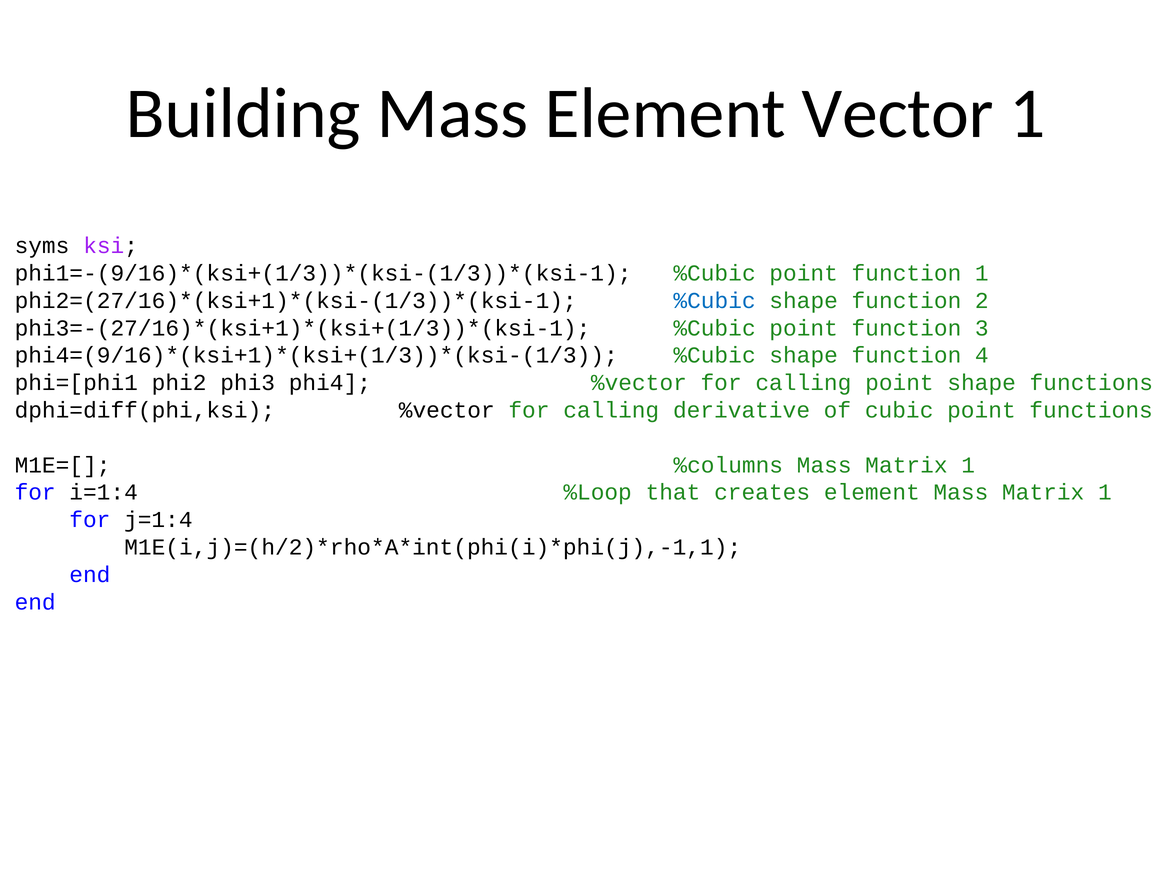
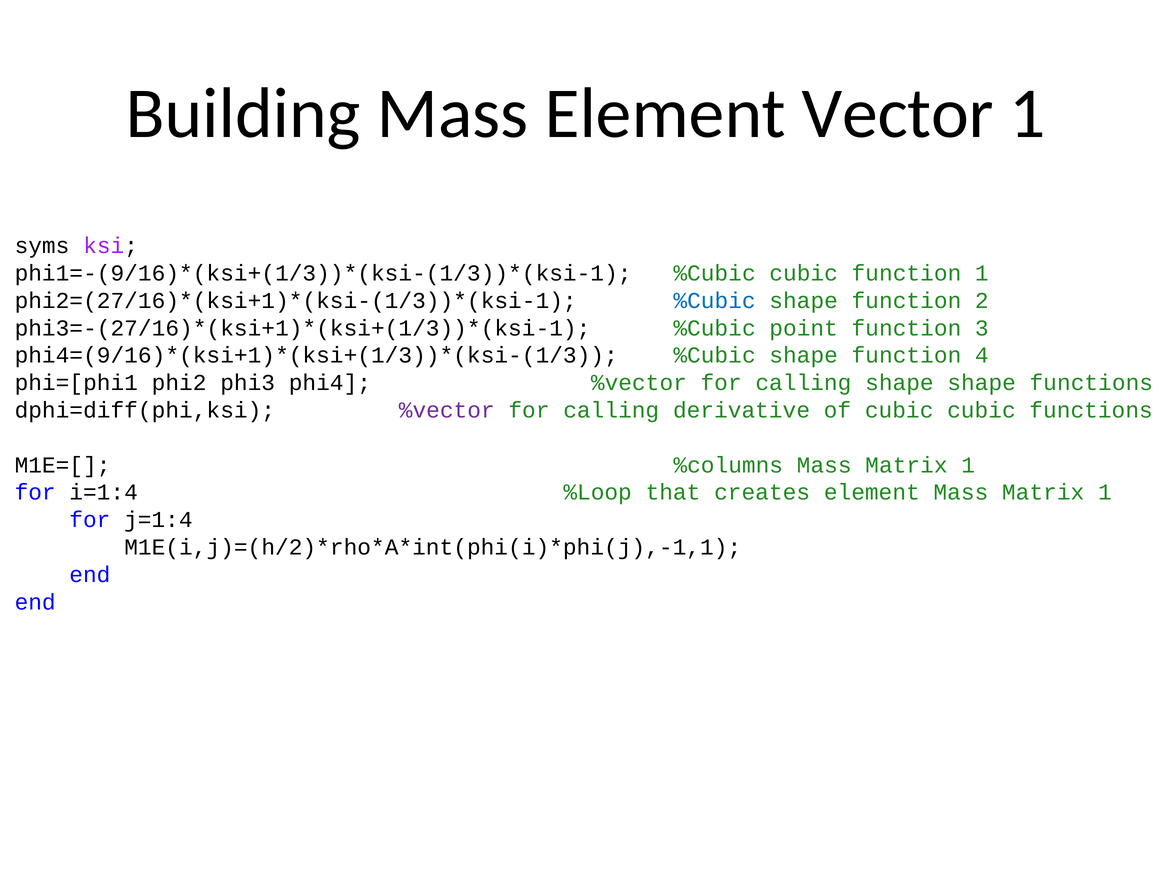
point: point -> cubic (804, 273)
calling point: point -> shape (899, 383)
%vector colour: black -> purple (447, 410)
cubic point: point -> cubic (981, 410)
